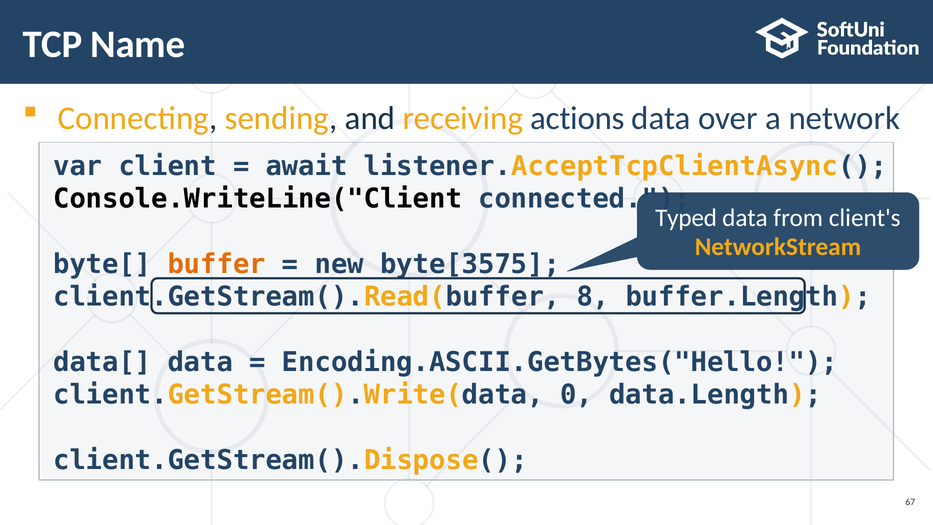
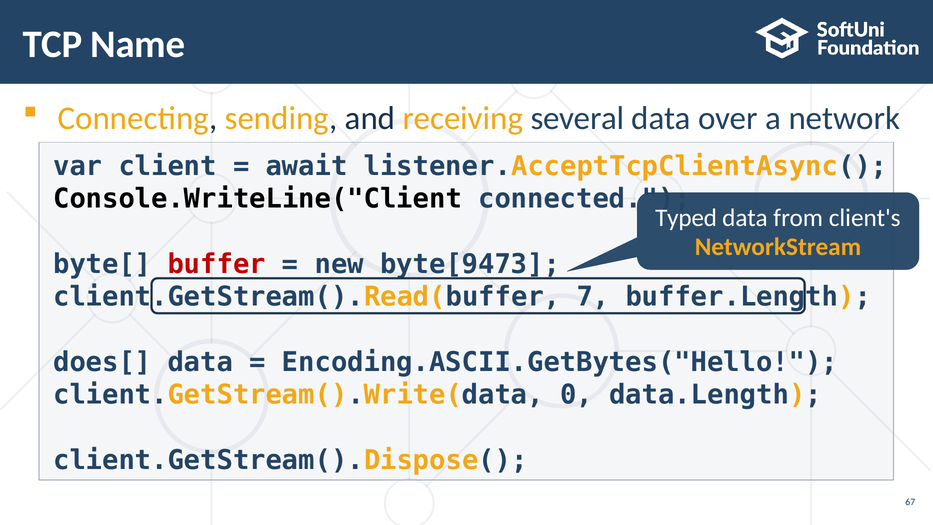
actions: actions -> several (578, 118)
buffer colour: orange -> red (217, 264)
byte[3575: byte[3575 -> byte[9473 (470, 264)
8: 8 -> 7 (593, 297)
data[: data[ -> does[ (102, 362)
